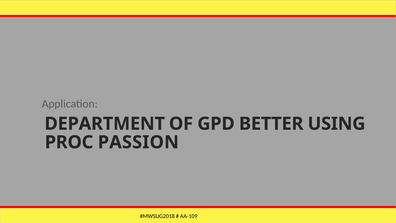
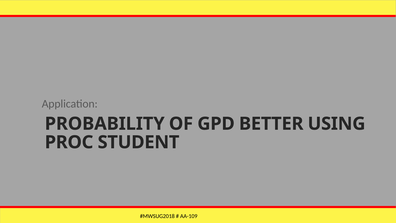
DEPARTMENT: DEPARTMENT -> PROBABILITY (105, 124)
PASSION: PASSION -> STUDENT (139, 142)
